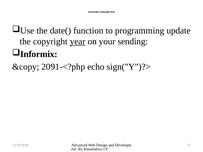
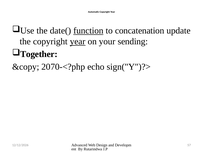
function underline: none -> present (88, 31)
programming: programming -> concatenation (140, 31)
Informix: Informix -> Together (39, 54)
2091-<?php: 2091-<?php -> 2070-<?php (63, 67)
